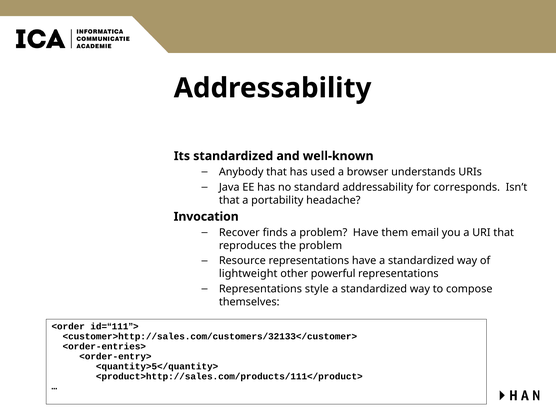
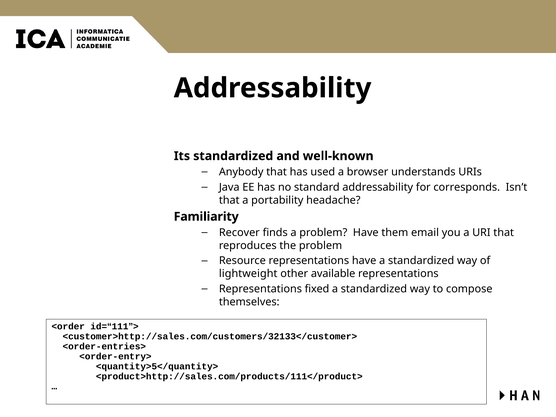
Invocation: Invocation -> Familiarity (206, 217)
powerful: powerful -> available (333, 274)
style: style -> fixed (317, 289)
